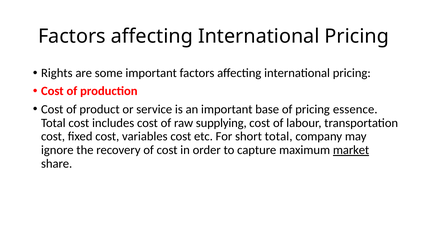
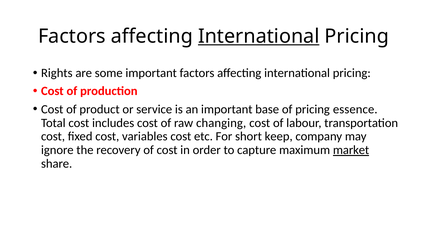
International underline: none -> present (259, 36)
supplying: supplying -> changing (221, 123)
short total: total -> keep (279, 136)
